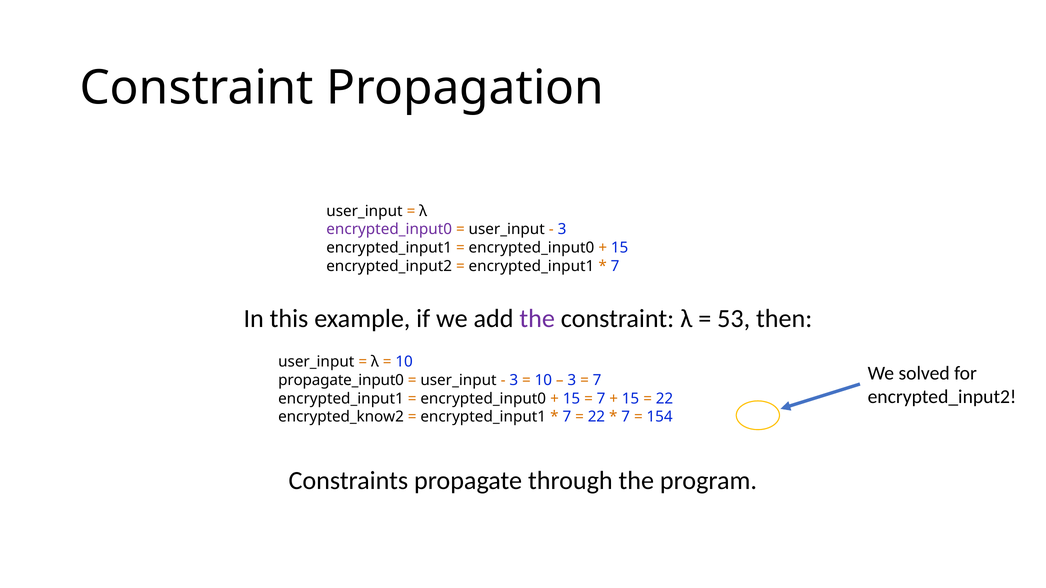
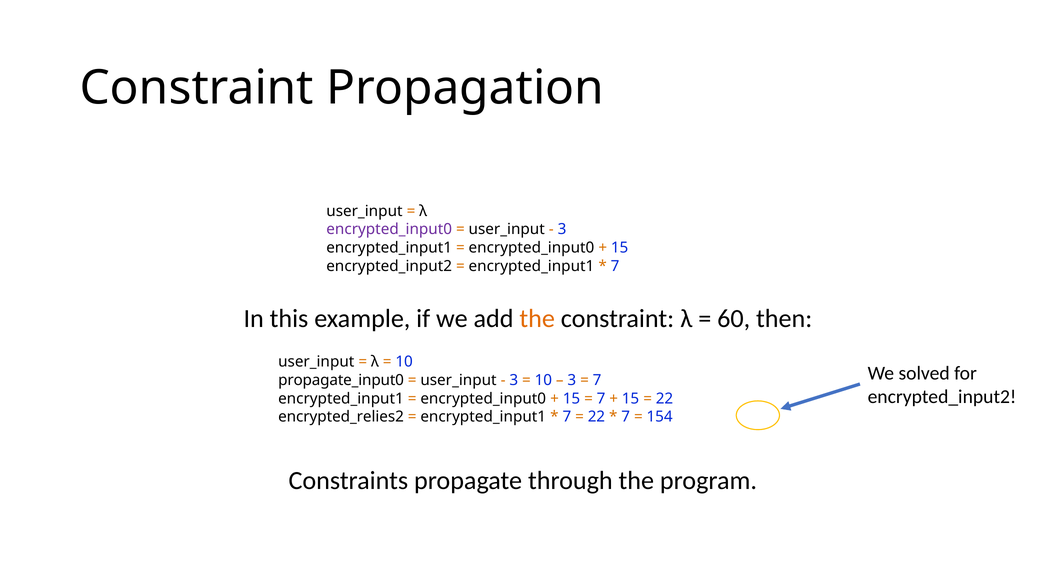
the colour: purple -> orange (537, 319)
53: 53 -> 60 (734, 319)
encrypted_know2: encrypted_know2 -> encrypted_relies2 (341, 417)
